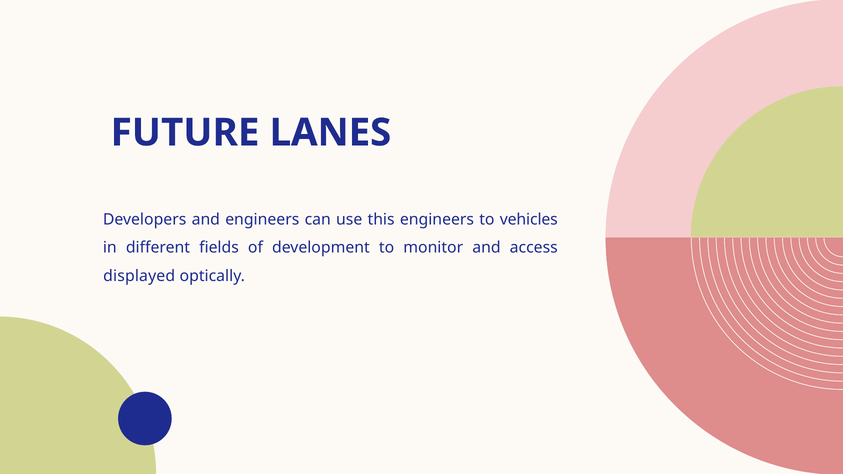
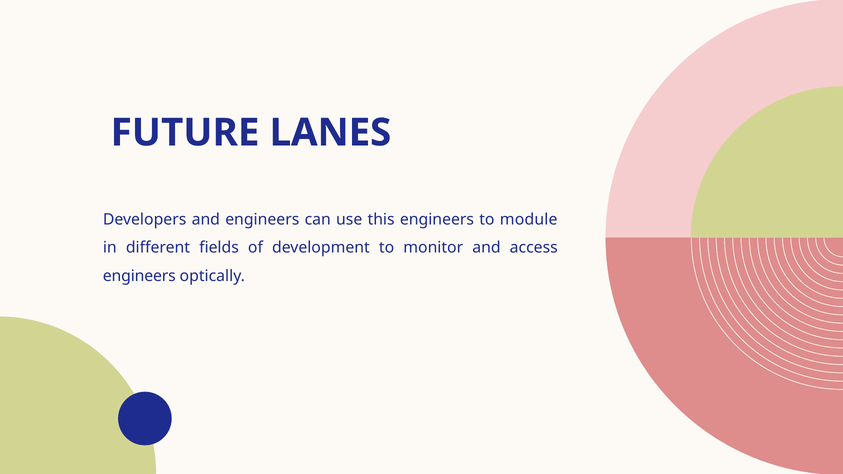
vehicles: vehicles -> module (529, 219)
displayed: displayed -> engineers (139, 276)
